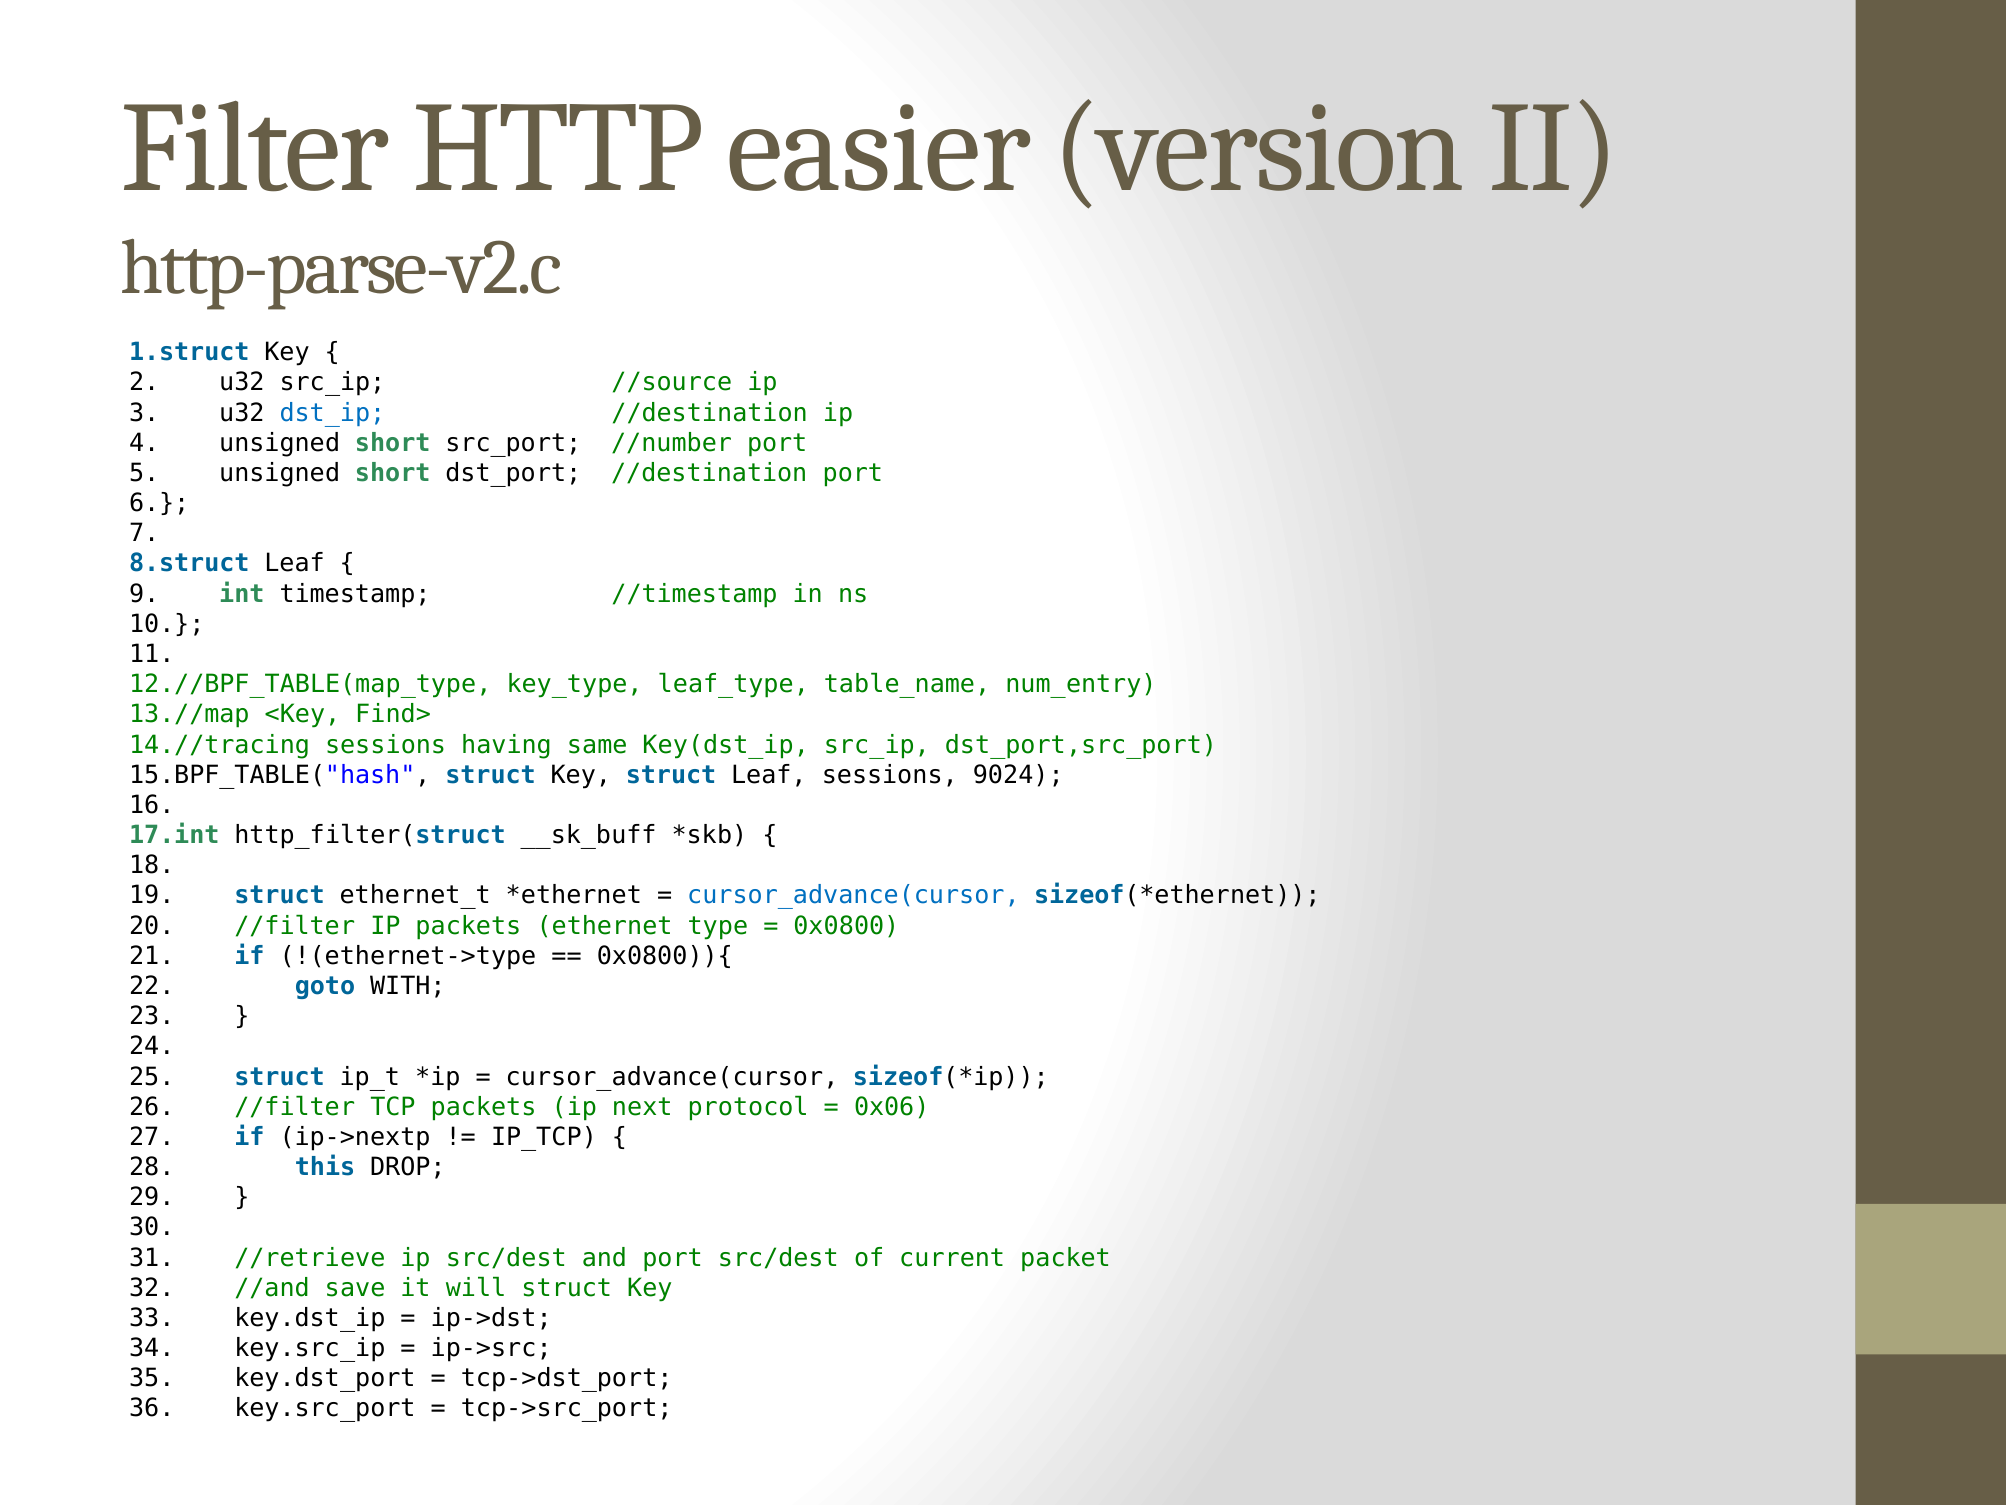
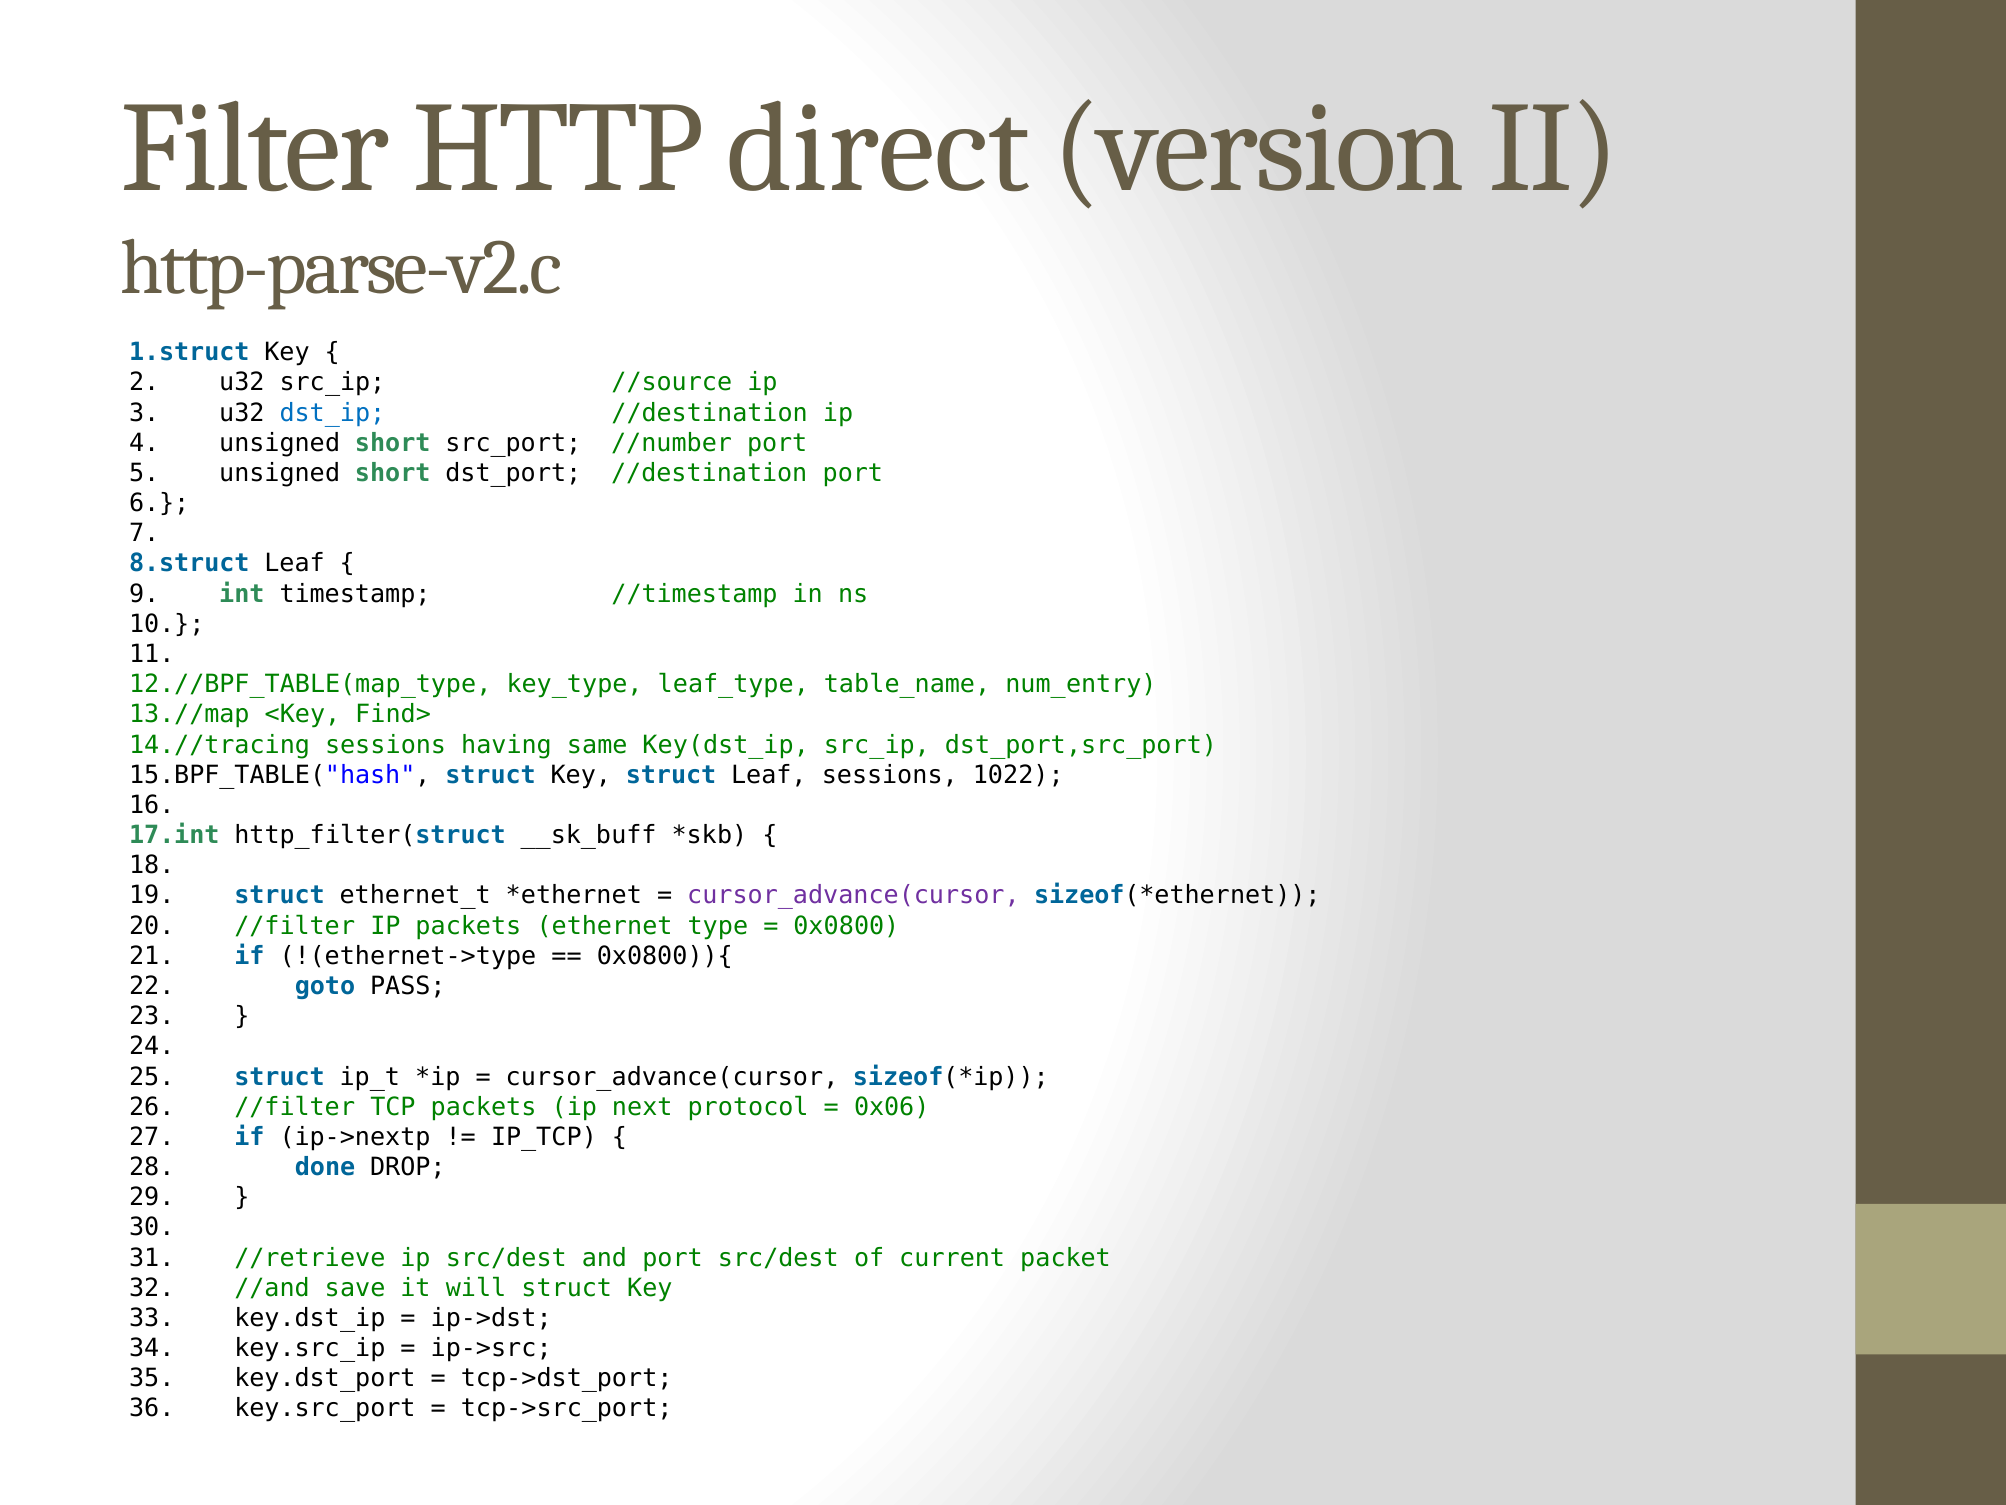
easier: easier -> direct (878, 148)
9024: 9024 -> 1022 (1018, 775)
cursor_advance(cursor colour: blue -> purple (853, 895)
WITH: WITH -> PASS (408, 986)
this: this -> done (325, 1167)
